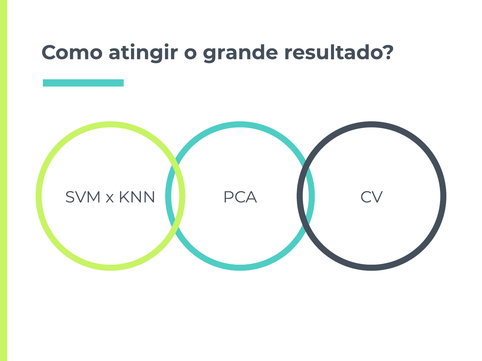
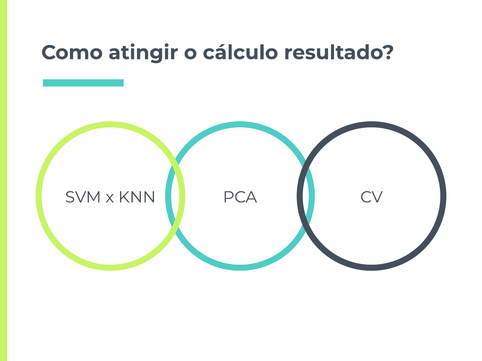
grande: grande -> cálculo (240, 53)
